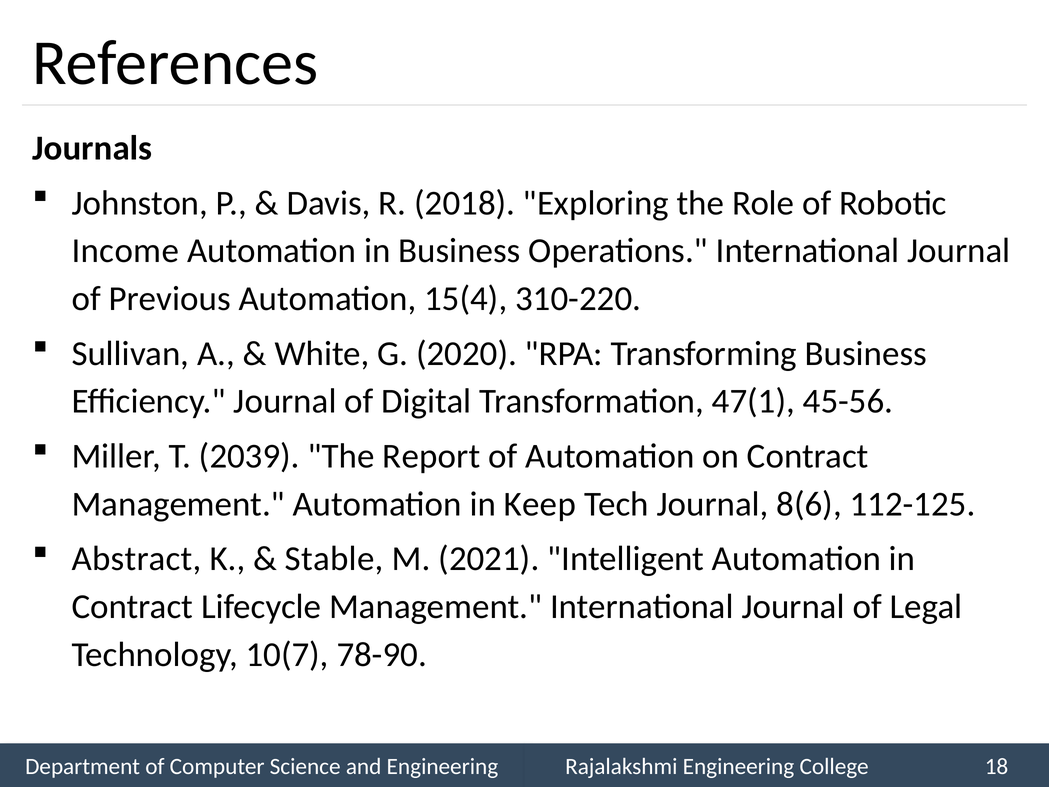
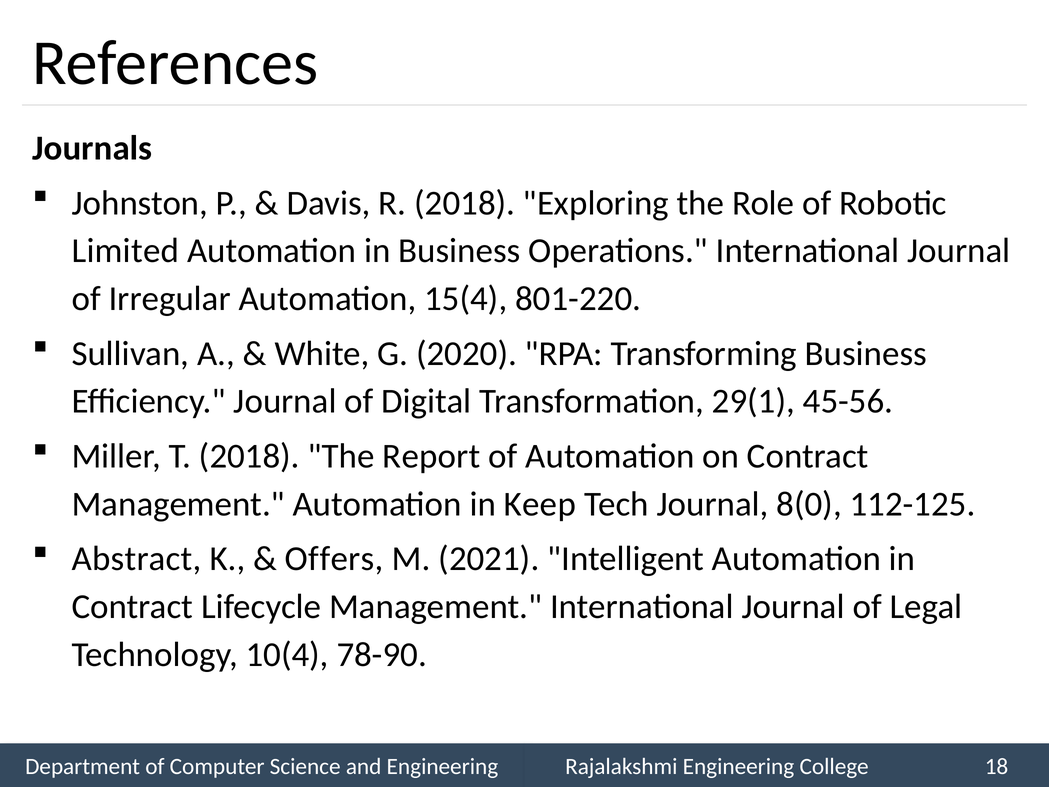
Income: Income -> Limited (125, 251)
Previous: Previous -> Irregular (170, 299)
310-220: 310-220 -> 801-220 (578, 299)
47(1: 47(1 -> 29(1 (753, 401)
T 2039: 2039 -> 2018 (249, 456)
8(6: 8(6 -> 8(0 (809, 504)
Stable: Stable -> Offers (334, 559)
10(7: 10(7 -> 10(4 (287, 654)
